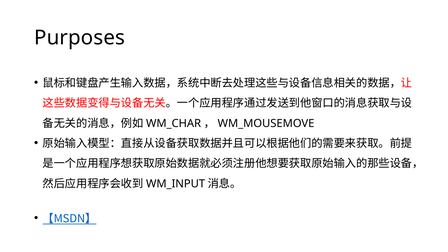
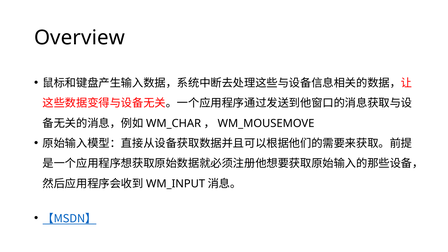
Purposes: Purposes -> Overview (80, 38)
